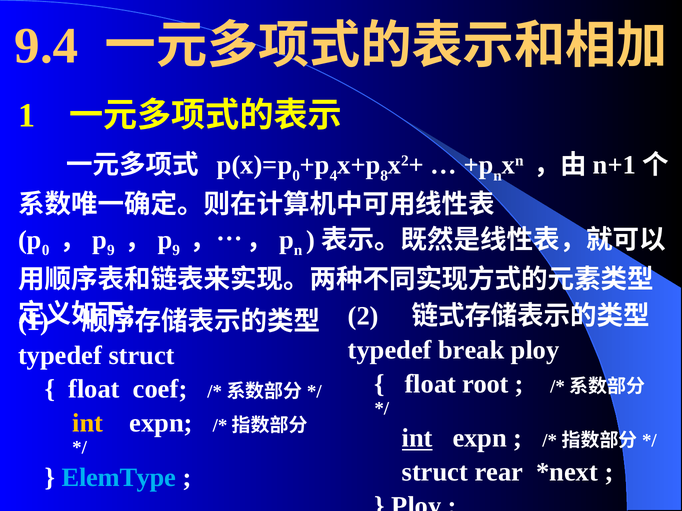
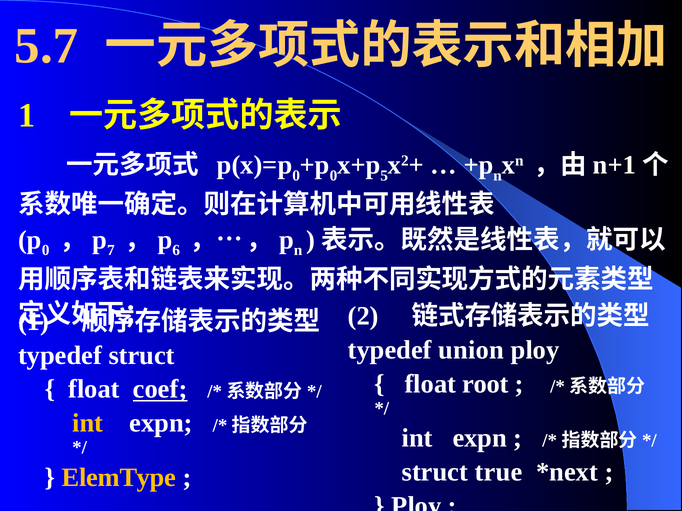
9.4: 9.4 -> 5.7 (46, 46)
4: 4 -> 0 (334, 176)
8: 8 -> 5 (384, 176)
9: 9 -> 7 (111, 250)
9: 9 -> 6 (176, 250)
break: break -> union (471, 350)
coef underline: none -> present (160, 390)
int underline: present -> none (417, 439)
rear: rear -> true (499, 473)
ElemType colour: light blue -> yellow (119, 478)
